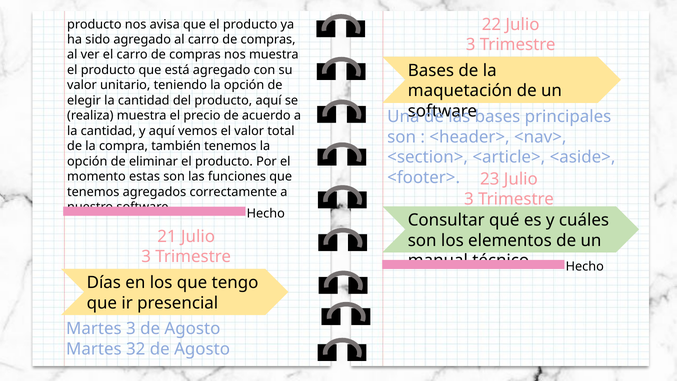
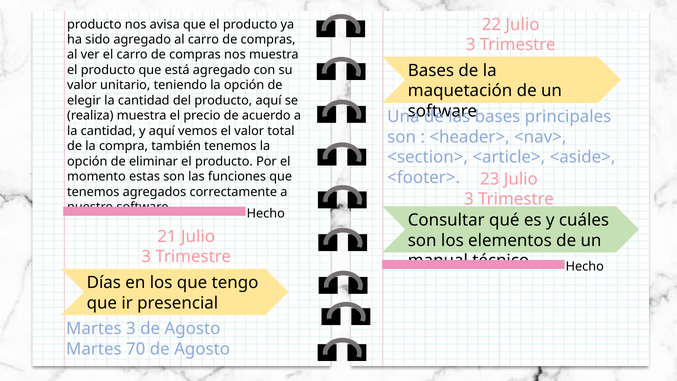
32: 32 -> 70 (136, 349)
